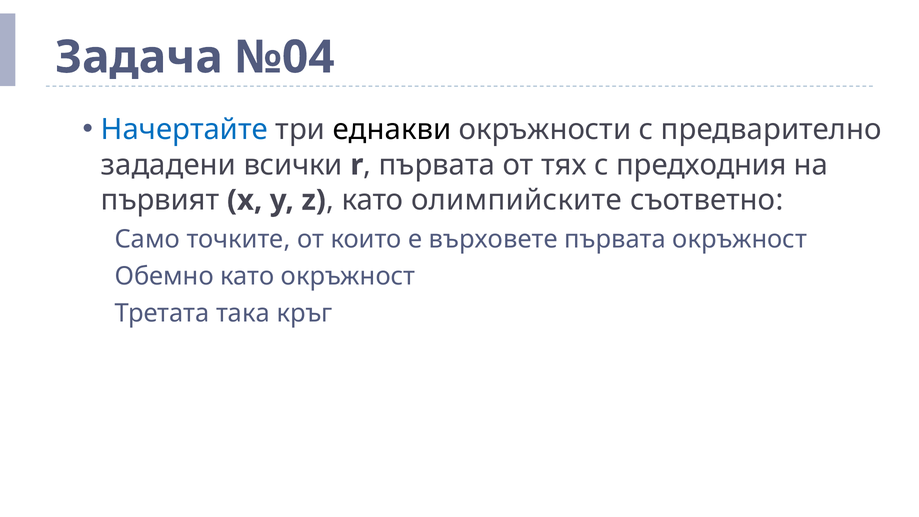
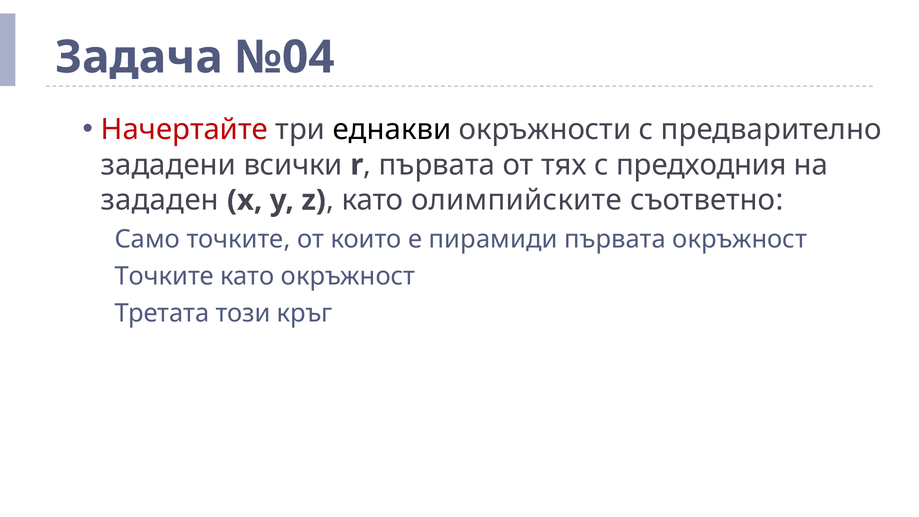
Начертайте colour: blue -> red (184, 130)
първият: първият -> зададен (160, 200)
върховете: върховете -> пирамиди (493, 239)
Обемно: Обемно -> Точките (164, 276)
така: така -> този (243, 313)
